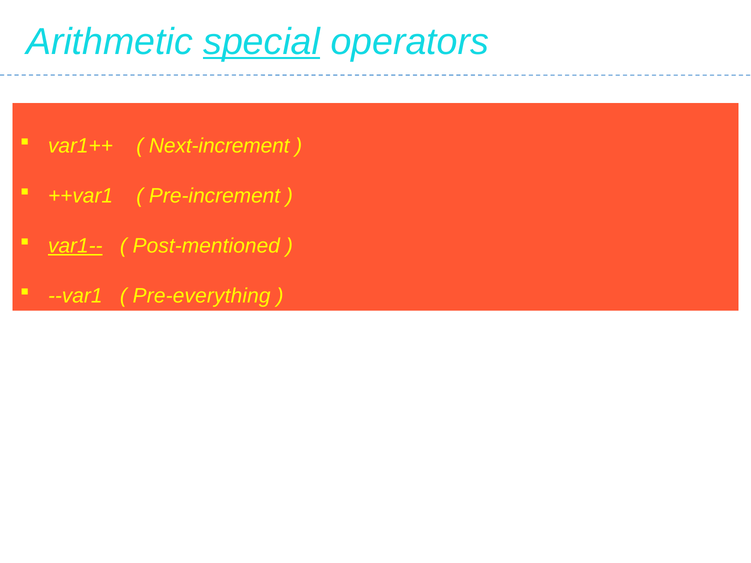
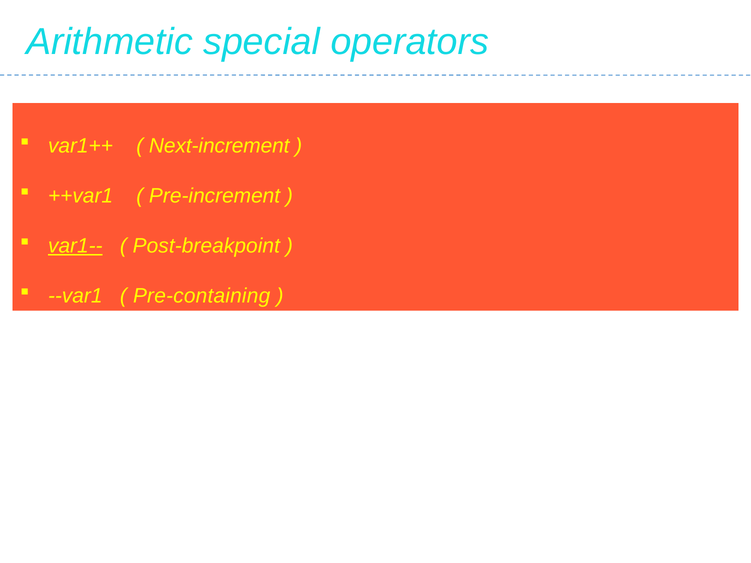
special underline: present -> none (262, 42)
Post-mentioned: Post-mentioned -> Post-breakpoint (206, 246)
Pre-everything: Pre-everything -> Pre-containing (202, 296)
